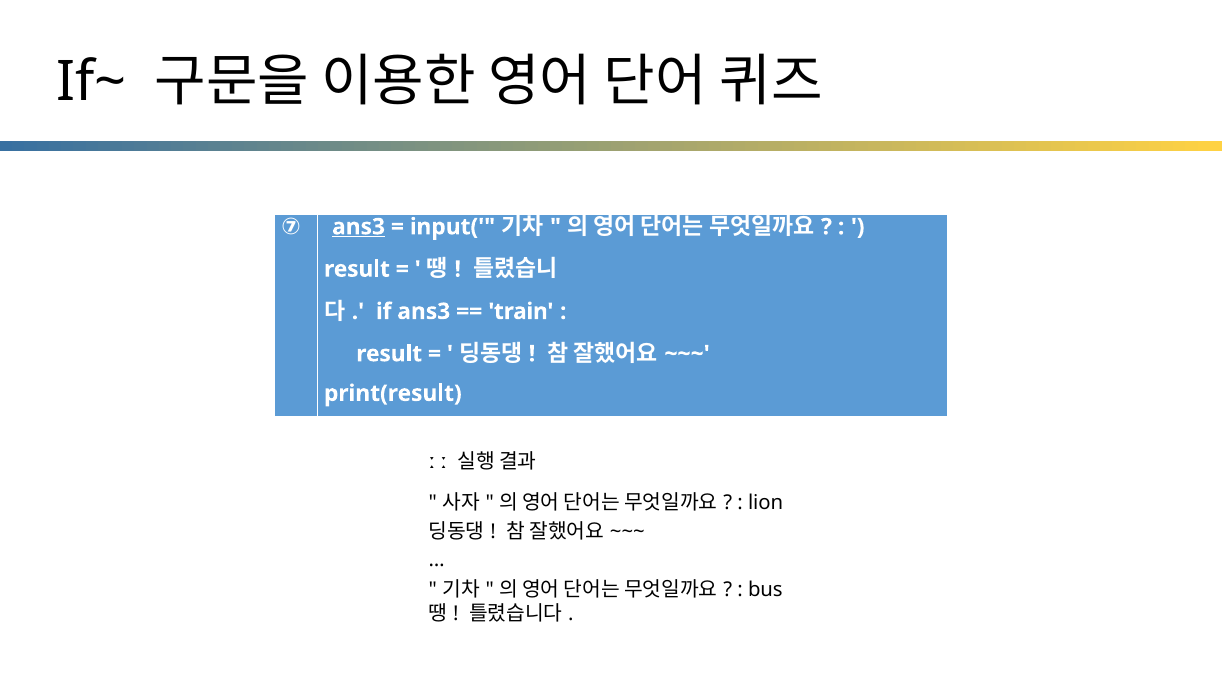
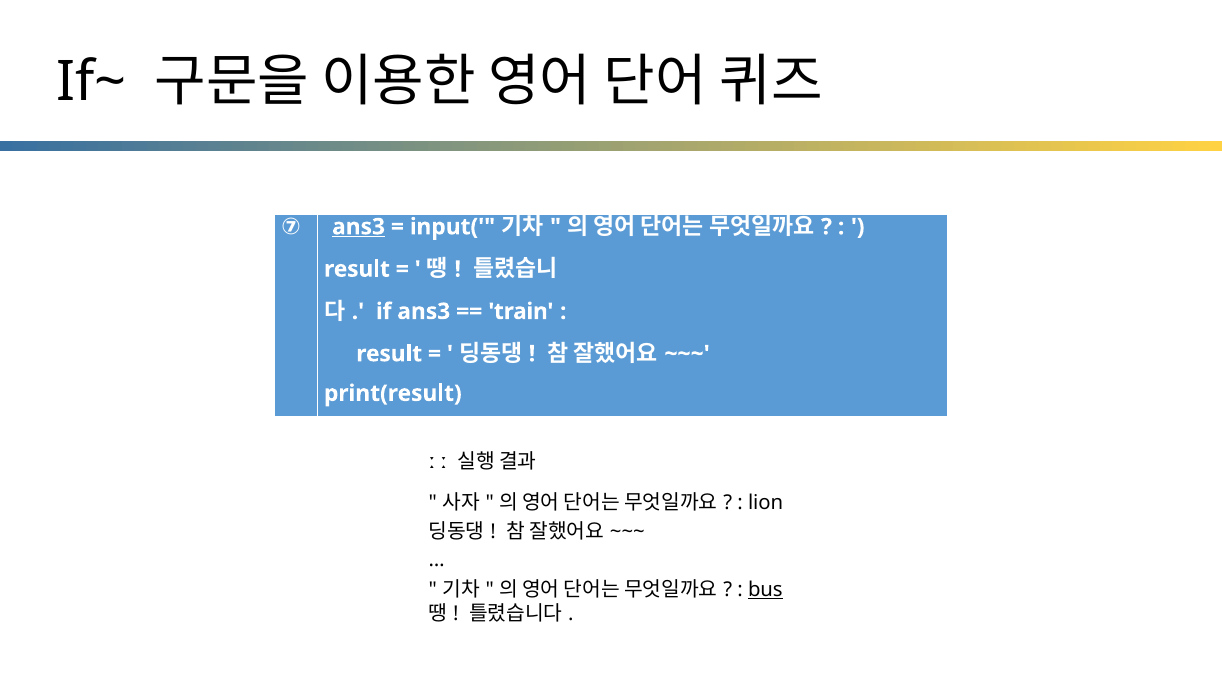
bus underline: none -> present (765, 589)
